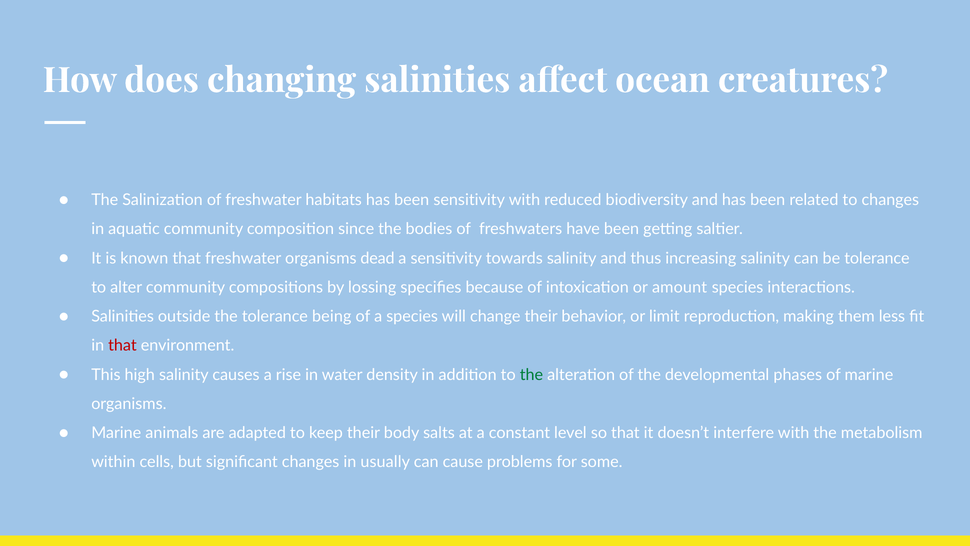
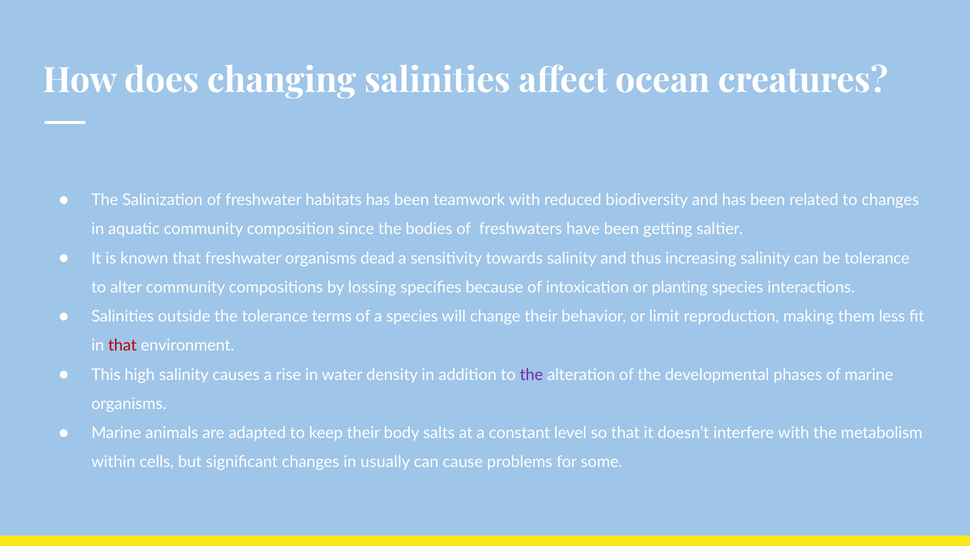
been sensitivity: sensitivity -> teamwork (469, 200)
amount: amount -> planting (680, 287)
being: being -> terms (332, 316)
the colour: green -> purple (531, 374)
